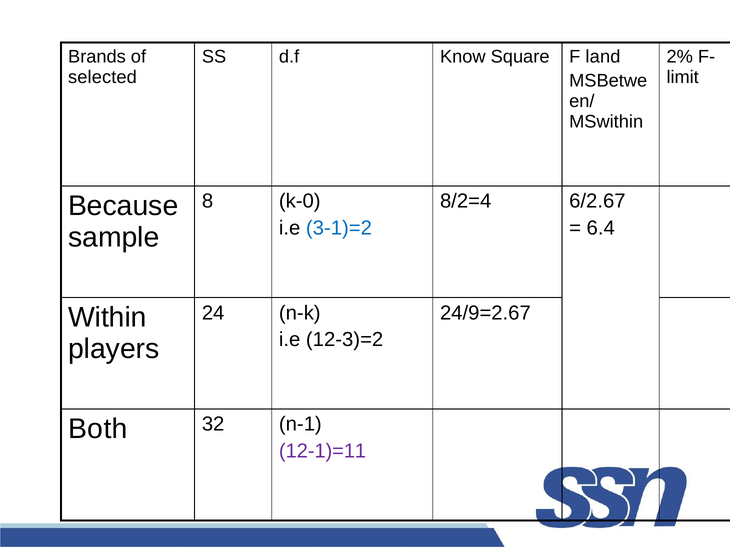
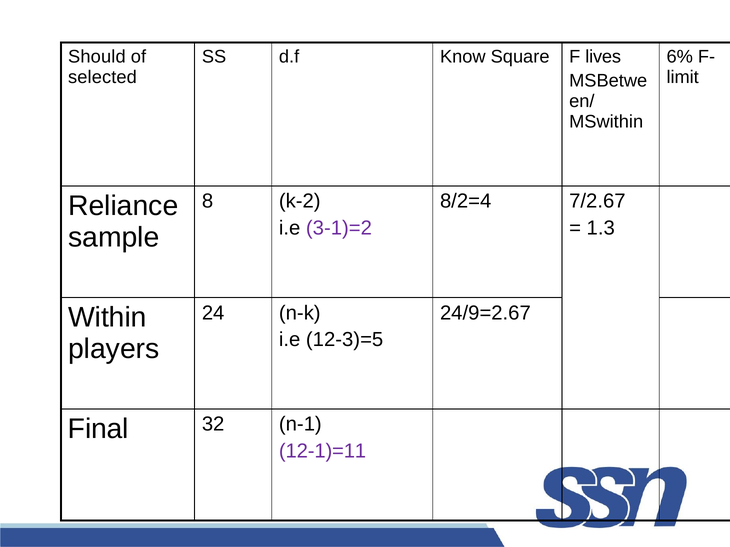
Brands: Brands -> Should (97, 57)
land: land -> lives (603, 57)
2%: 2% -> 6% (680, 57)
k-0: k-0 -> k-2 (300, 201)
6/2.67: 6/2.67 -> 7/2.67 (597, 201)
Because: Because -> Reliance (123, 206)
3-1)=2 colour: blue -> purple (339, 228)
6.4: 6.4 -> 1.3 (601, 228)
12-3)=2: 12-3)=2 -> 12-3)=5 (345, 340)
Both: Both -> Final (98, 429)
